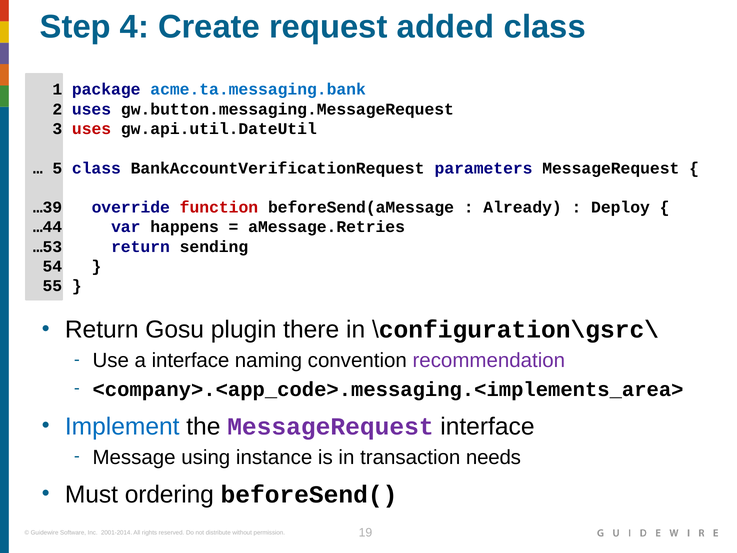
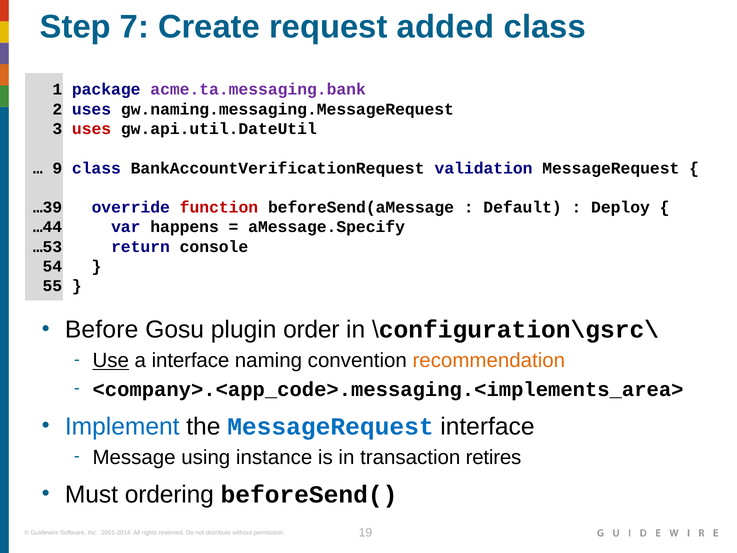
4: 4 -> 7 (134, 27)
acme.ta.messaging.bank colour: blue -> purple (258, 89)
gw.button.messaging.MessageRequest: gw.button.messaging.MessageRequest -> gw.naming.messaging.MessageRequest (287, 109)
5: 5 -> 9 (57, 168)
parameters: parameters -> validation (484, 168)
Already: Already -> Default (523, 207)
aMessage.Retries: aMessage.Retries -> aMessage.Specify (327, 227)
sending: sending -> console (214, 247)
Return: Return -> Before (102, 330)
there: there -> order (311, 330)
Use underline: none -> present (111, 361)
recommendation colour: purple -> orange (489, 361)
MessageRequest colour: purple -> blue (330, 426)
needs: needs -> retires (493, 457)
